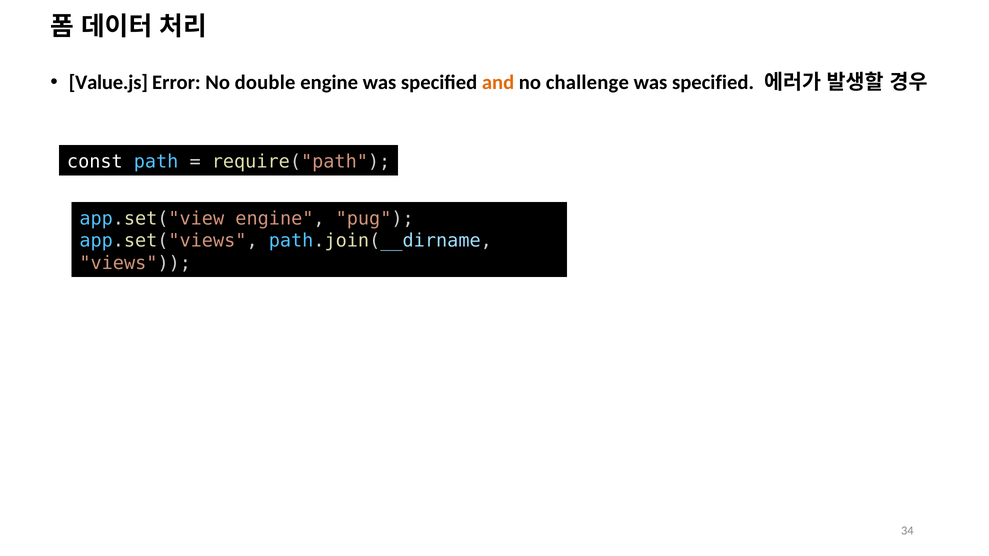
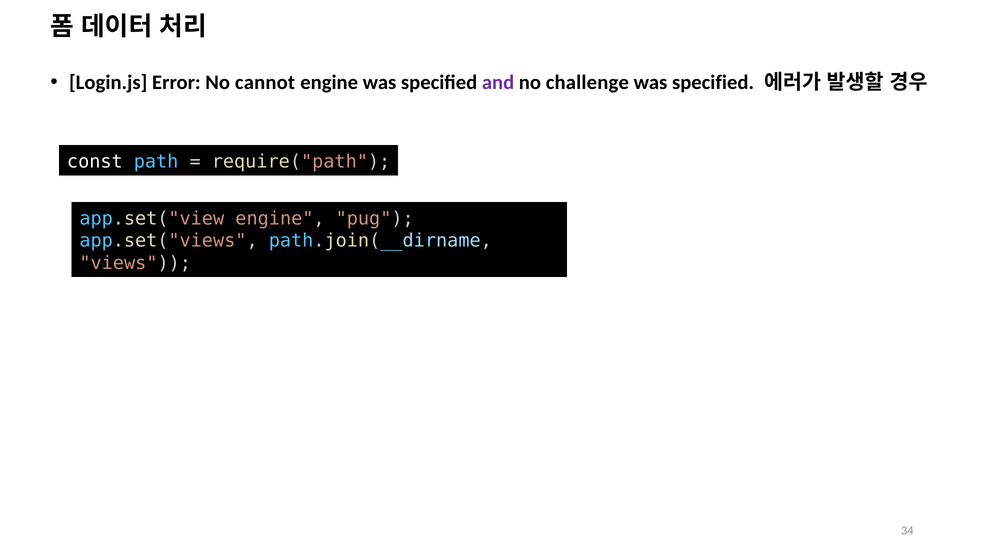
Value.js: Value.js -> Login.js (108, 83)
double: double -> cannot (265, 83)
and colour: orange -> purple (498, 83)
